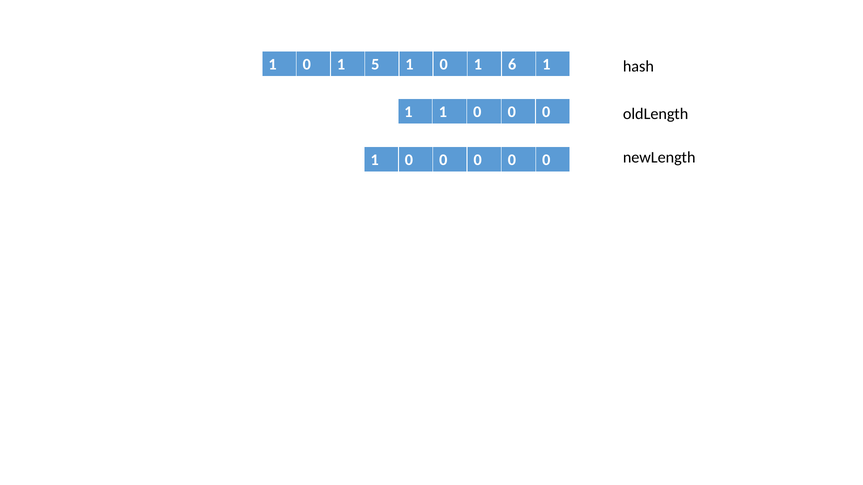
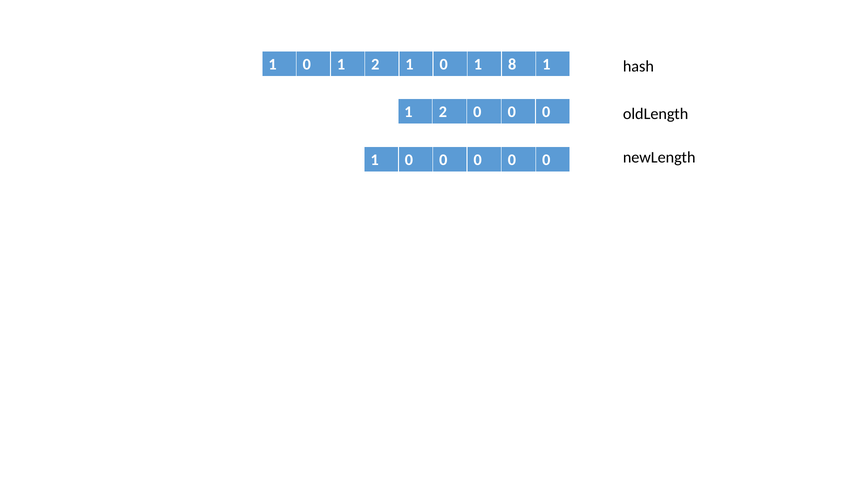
0 1 5: 5 -> 2 (375, 64)
6: 6 -> 8 (512, 64)
1: 1 -> 2 (443, 112)
